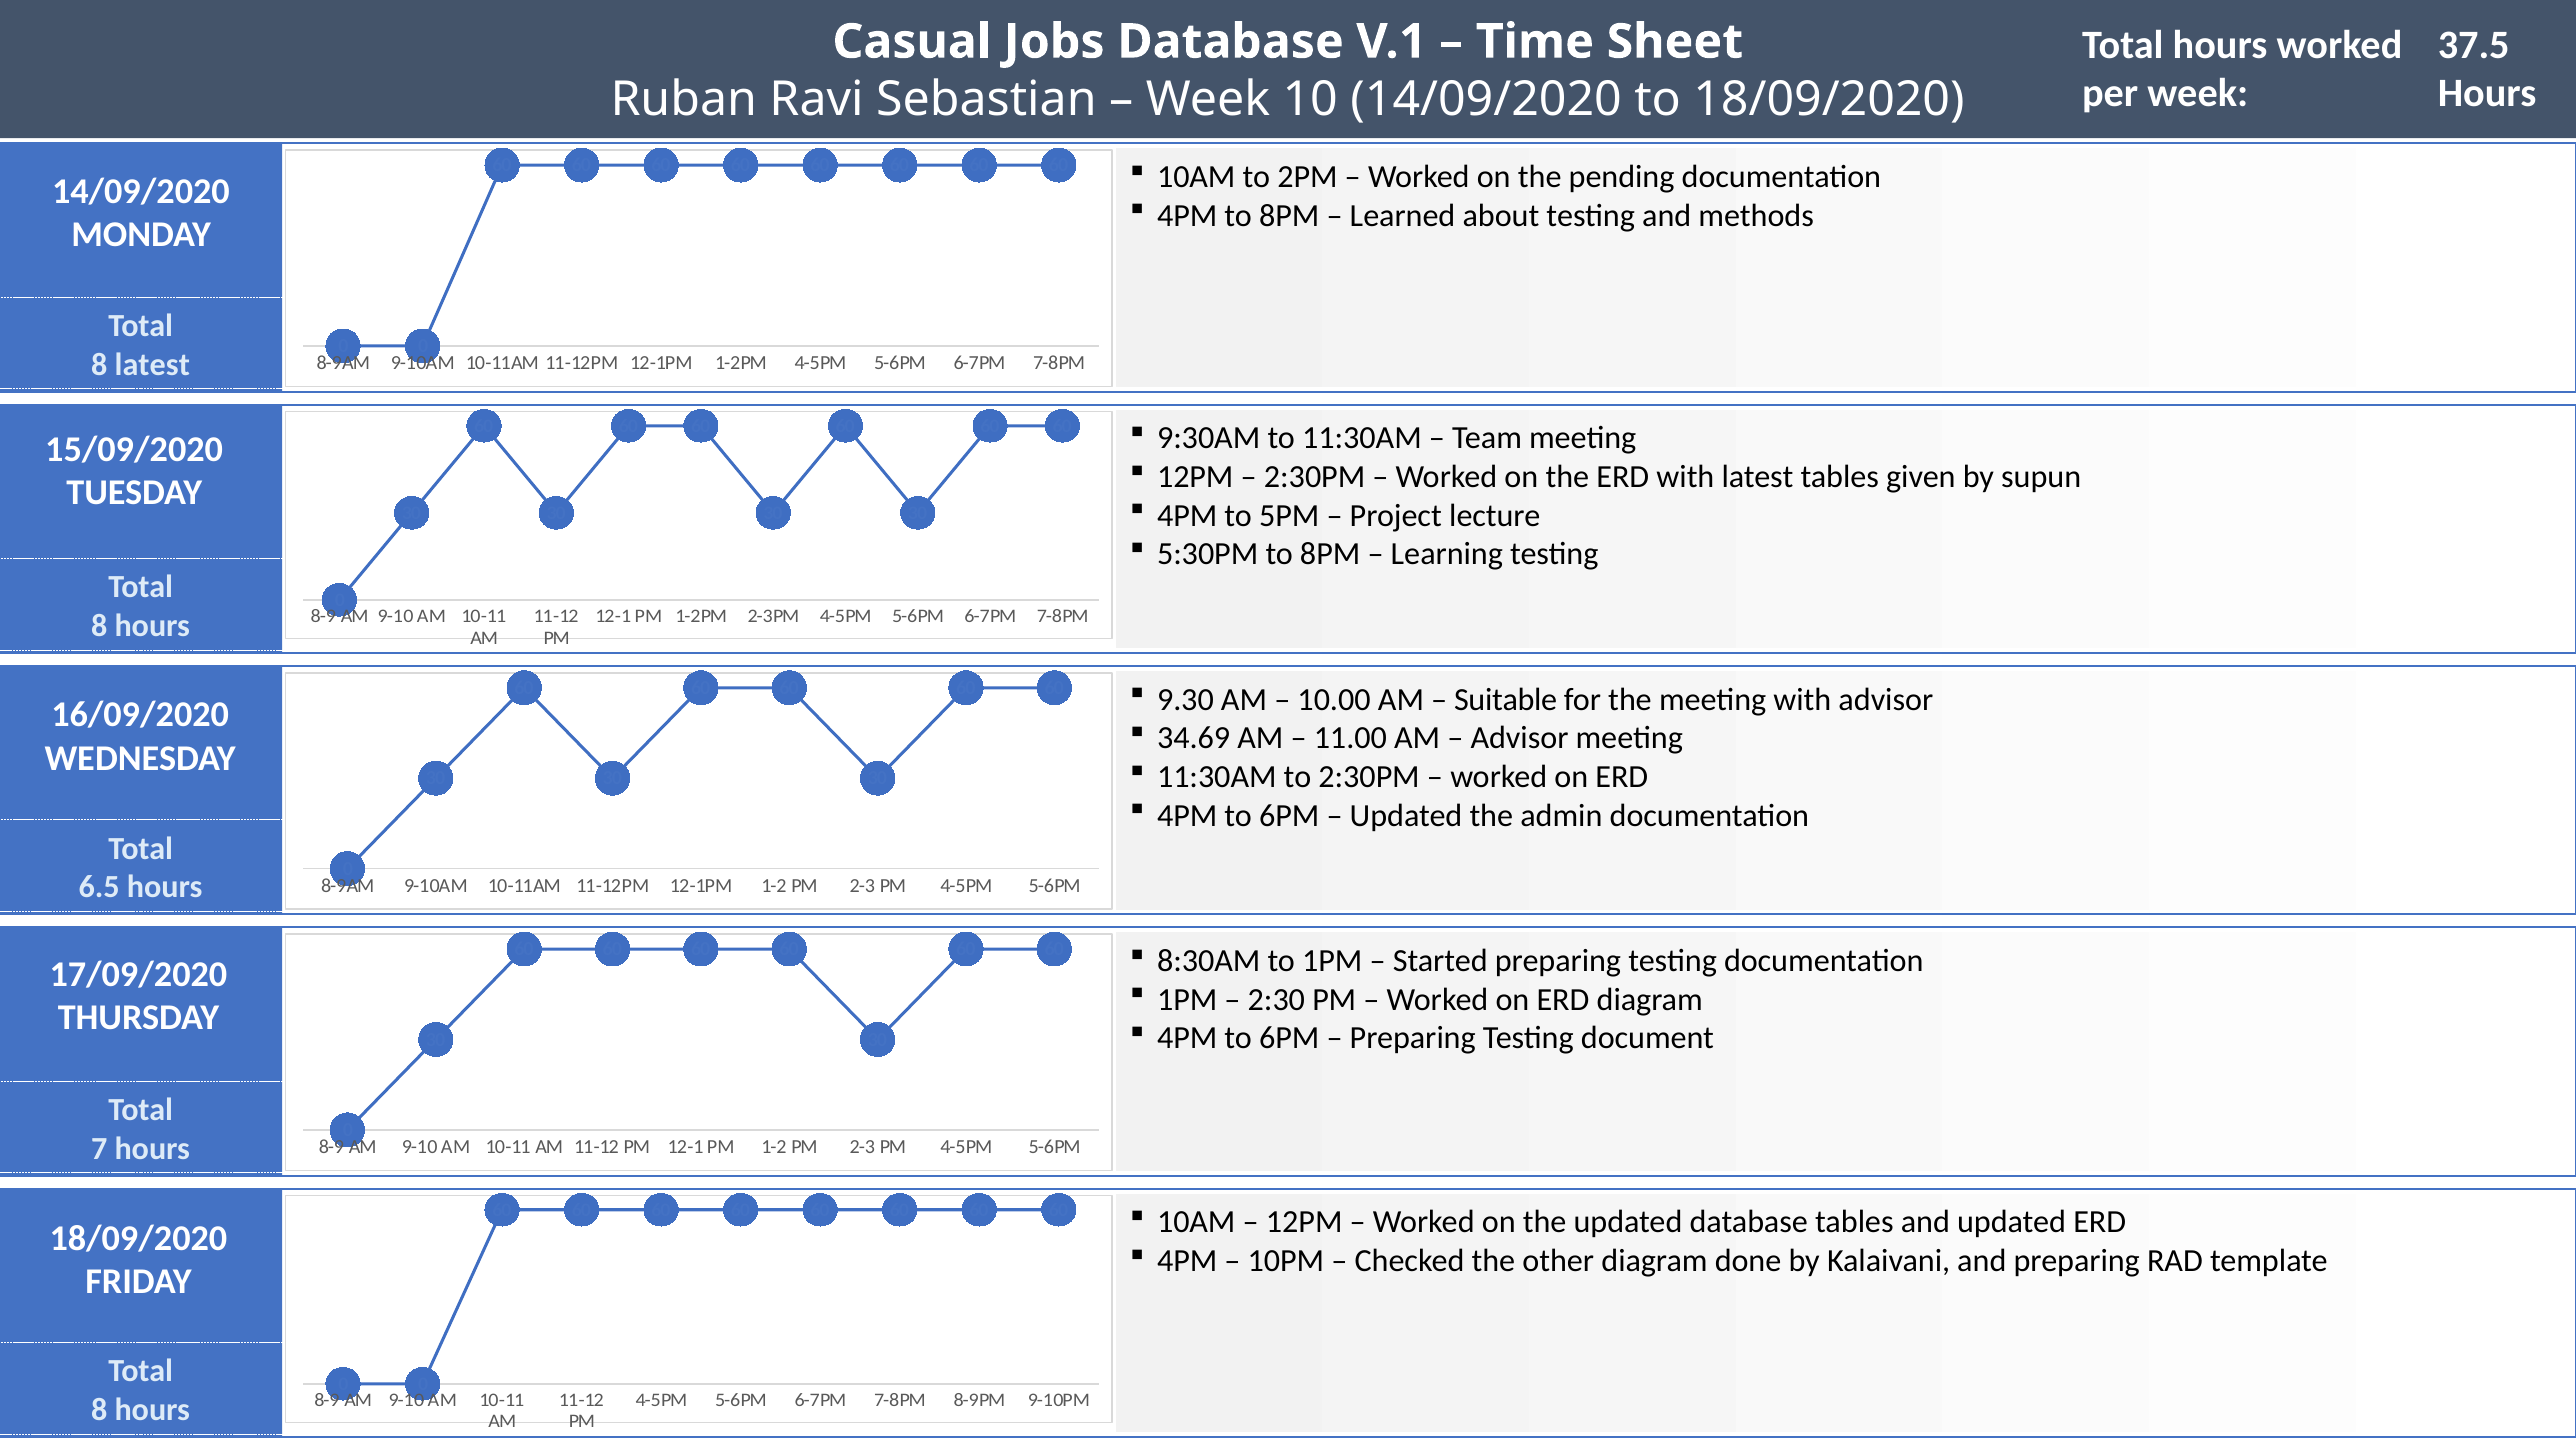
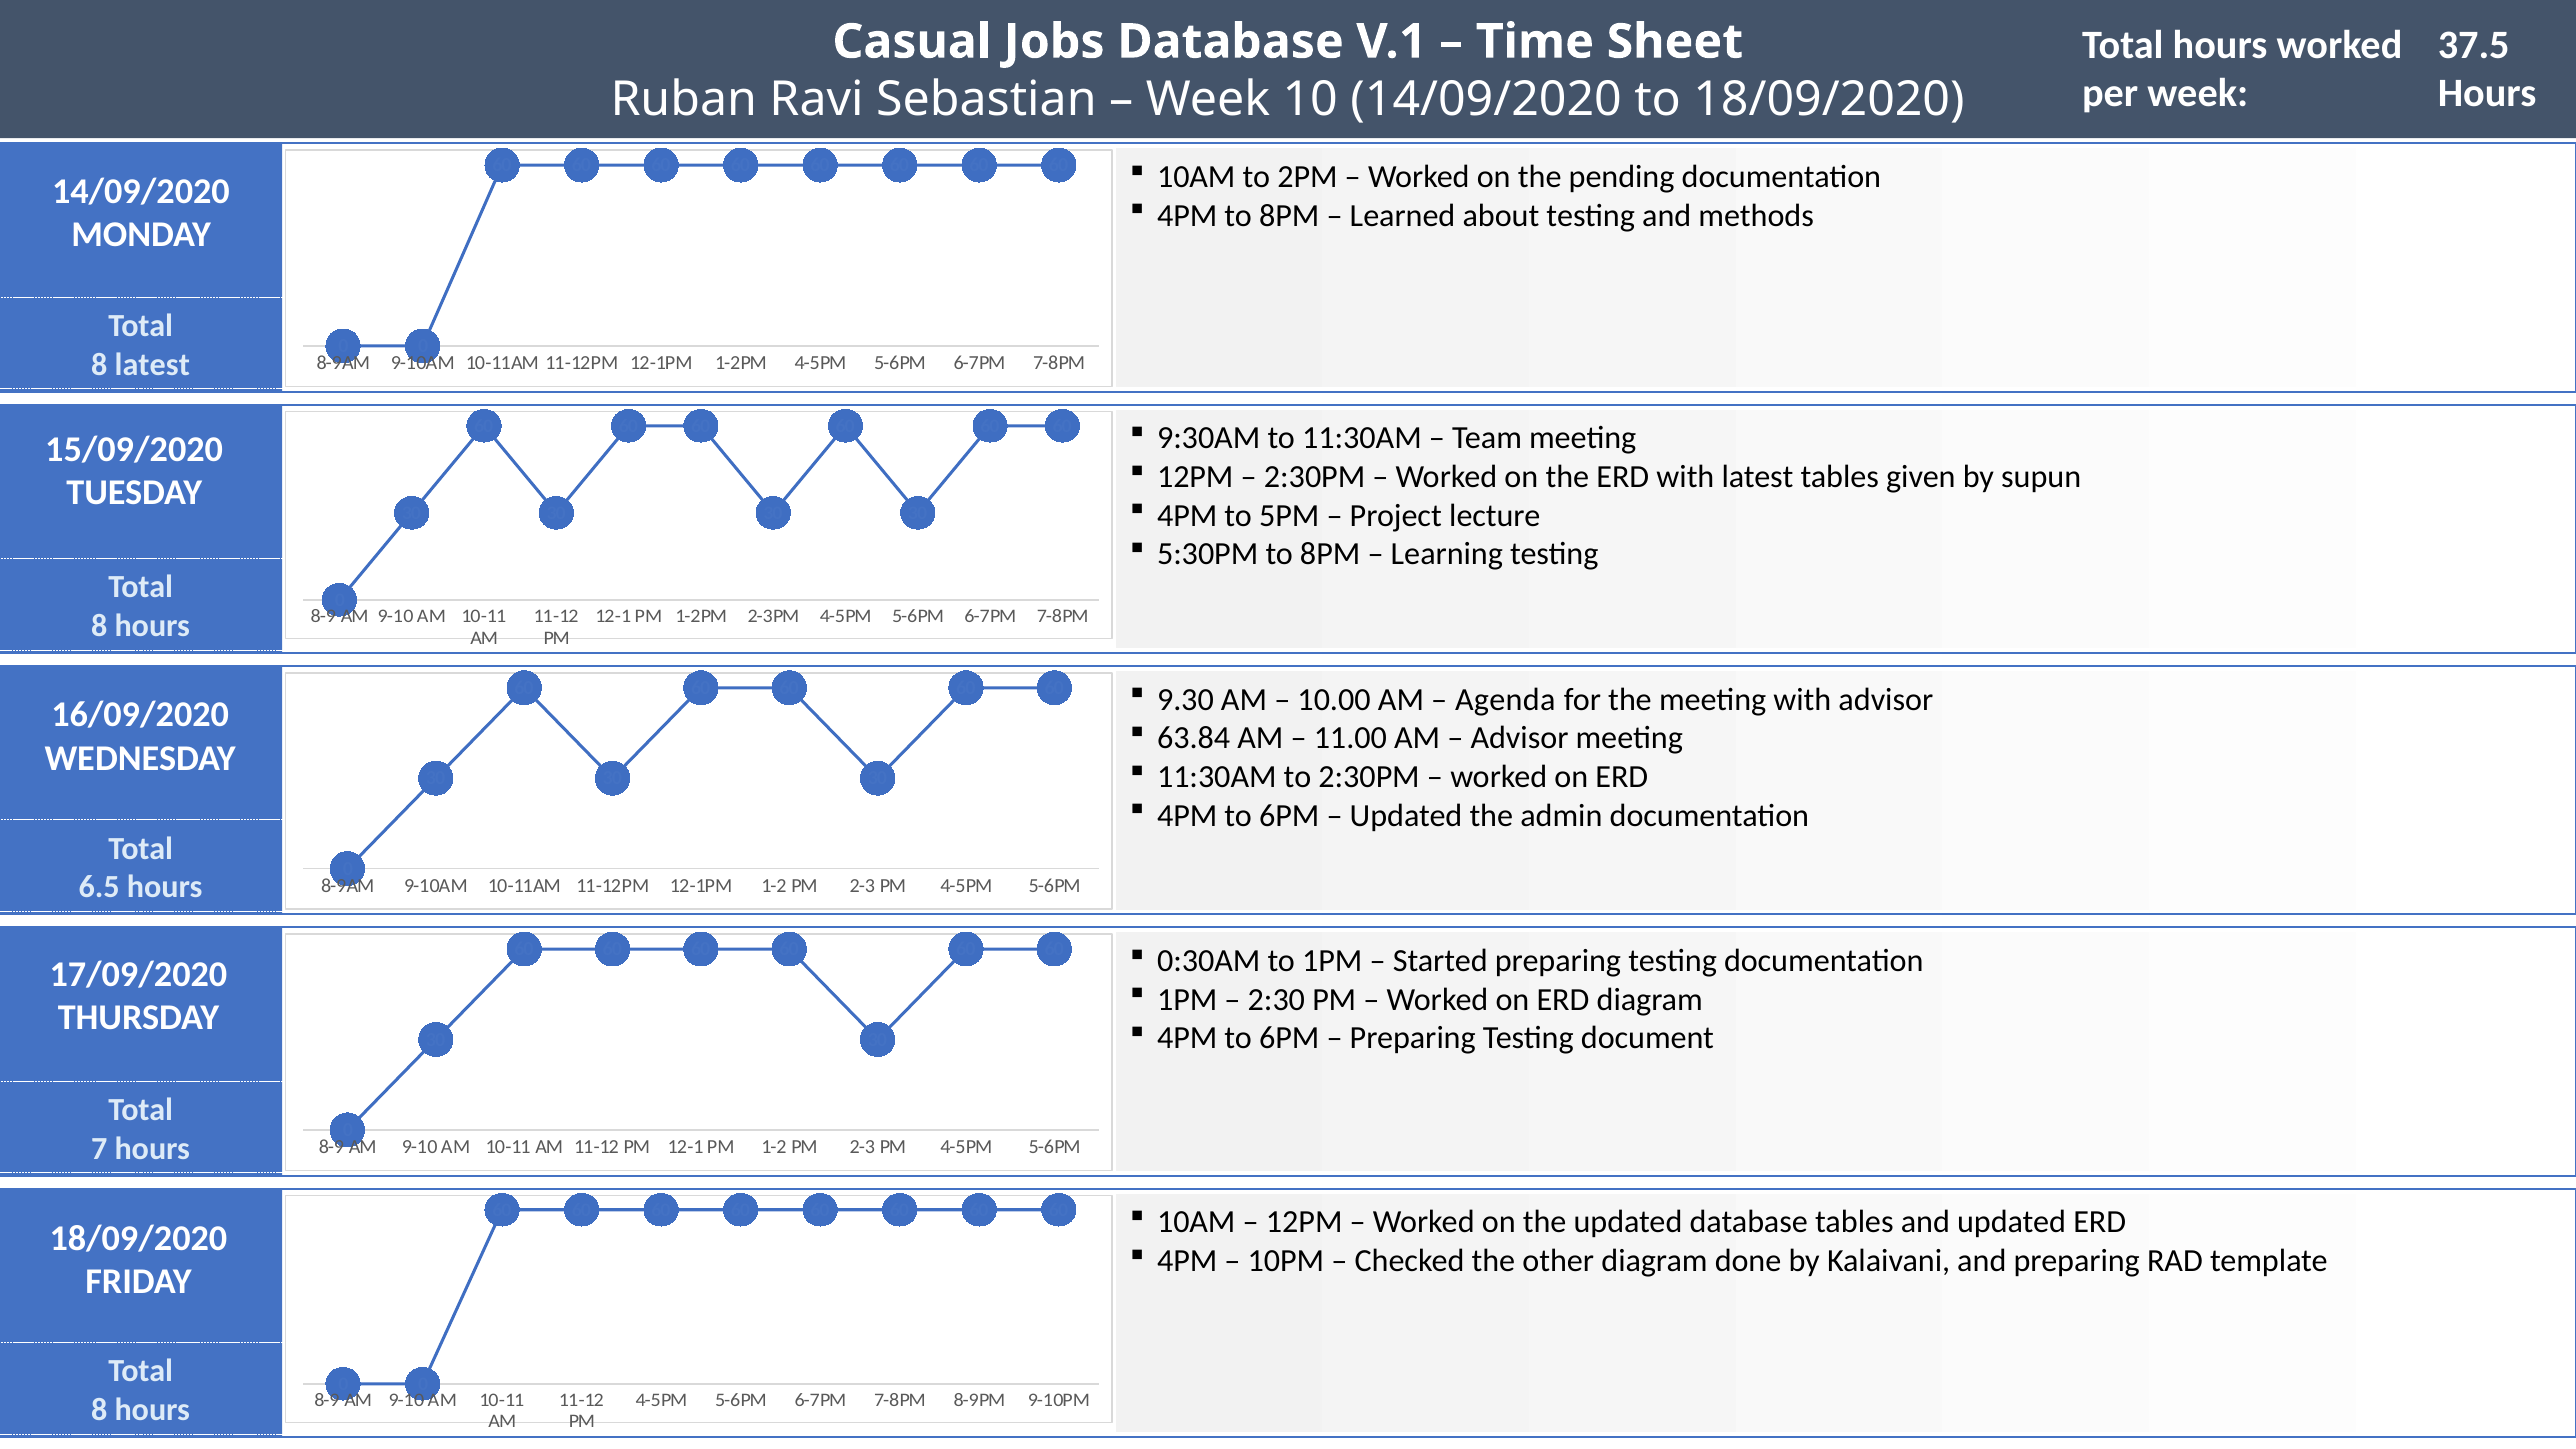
Suitable: Suitable -> Agenda (1505, 700)
34.69: 34.69 -> 63.84 (1194, 738)
8:30AM: 8:30AM -> 0:30AM (1209, 961)
